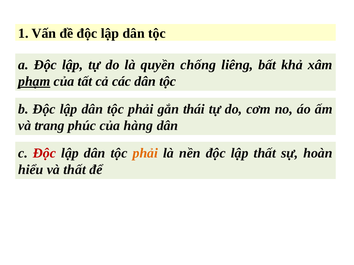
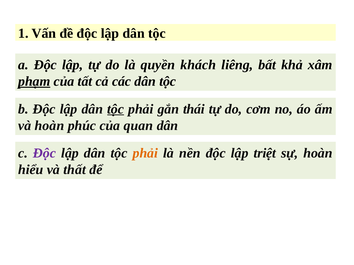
chống: chống -> khách (198, 65)
tộc underline: none -> present (116, 109)
và trang: trang -> hoàn (49, 126)
hàng: hàng -> quan (138, 126)
Độc colour: red -> purple (44, 153)
lập thất: thất -> triệt (265, 153)
